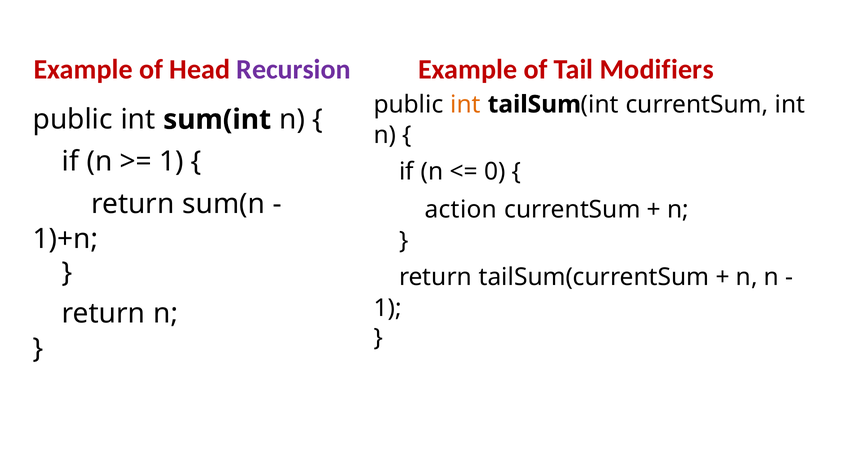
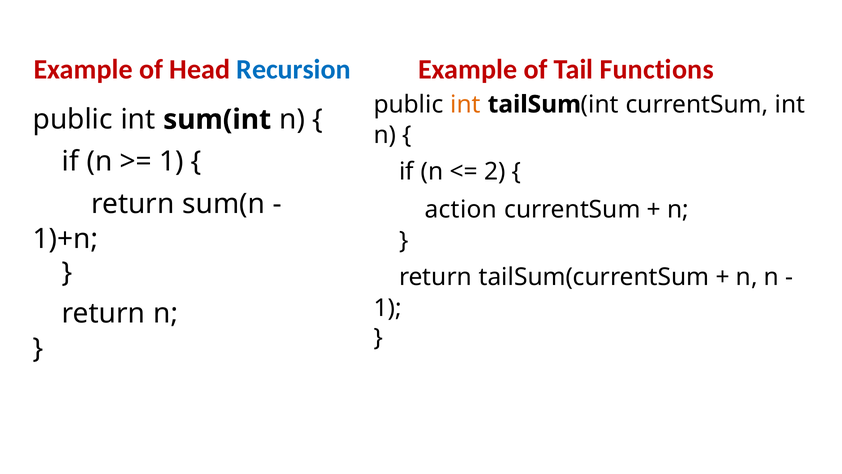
Recursion colour: purple -> blue (294, 70)
Modifiers: Modifiers -> Functions (657, 70)
0: 0 -> 2 (495, 172)
